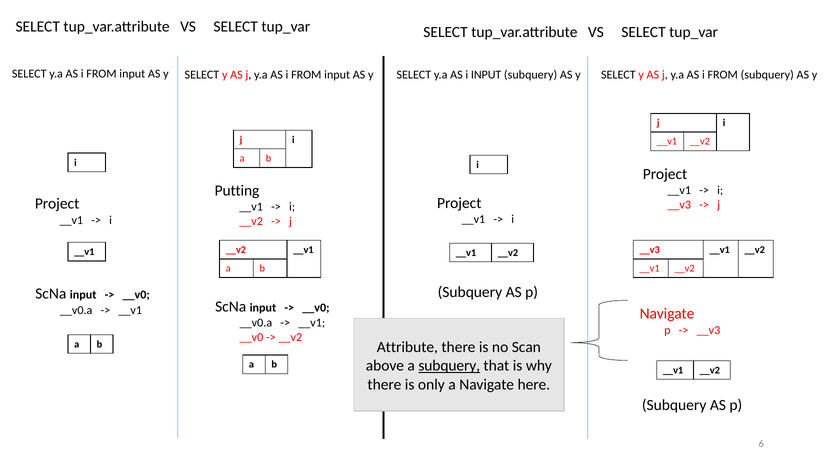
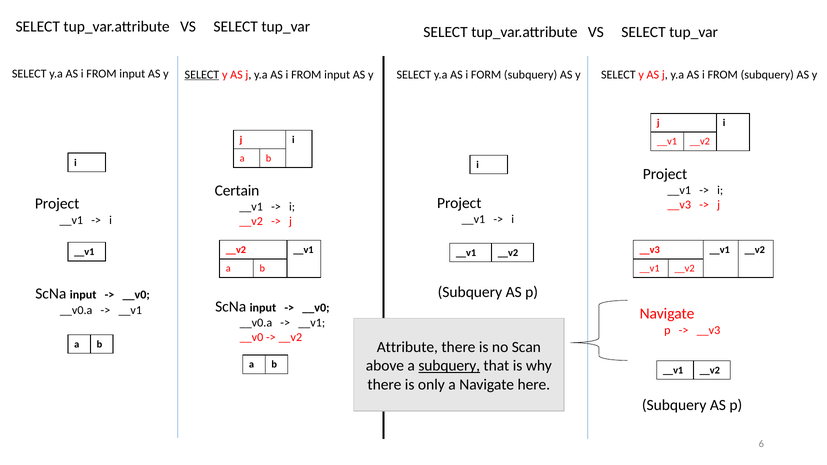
SELECT underline: none -> present (202, 75)
i INPUT: INPUT -> FORM (486, 75)
Putting: Putting -> Certain (237, 191)
